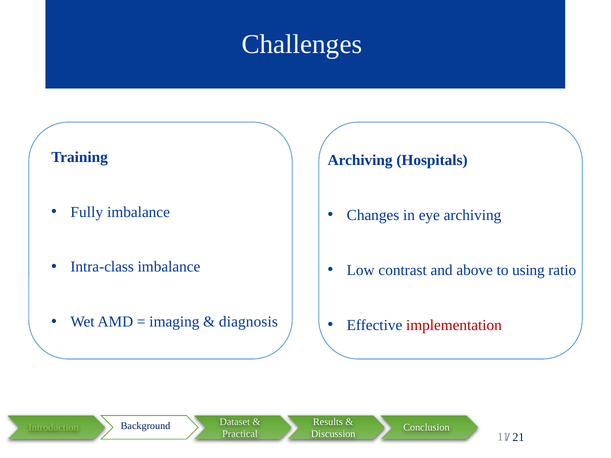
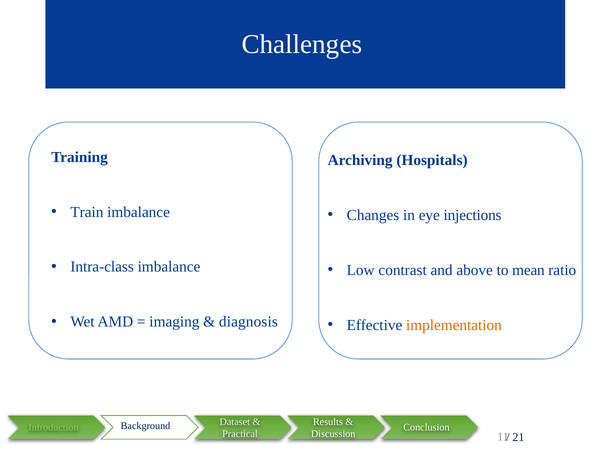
Fully: Fully -> Train (87, 212)
eye archiving: archiving -> injections (473, 215)
using: using -> mean (528, 270)
implementation colour: red -> orange (454, 325)
